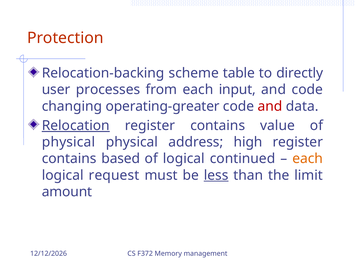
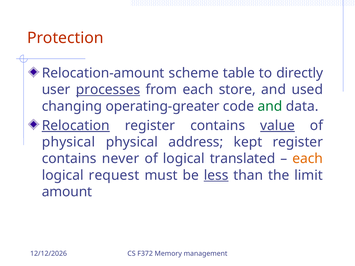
Relocation-backing: Relocation-backing -> Relocation-amount (103, 73)
processes underline: none -> present (108, 90)
input: input -> store (237, 90)
and code: code -> used (307, 90)
and colour: red -> green (270, 106)
value underline: none -> present (278, 126)
high: high -> kept (248, 142)
based: based -> never (121, 159)
continued: continued -> translated (243, 159)
